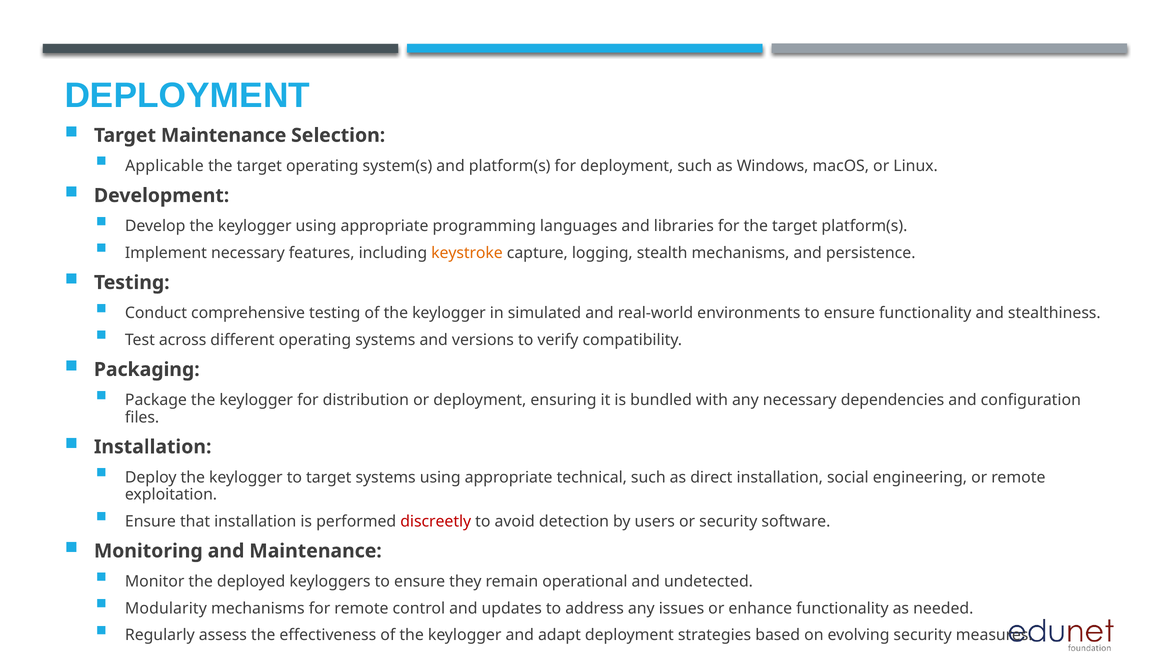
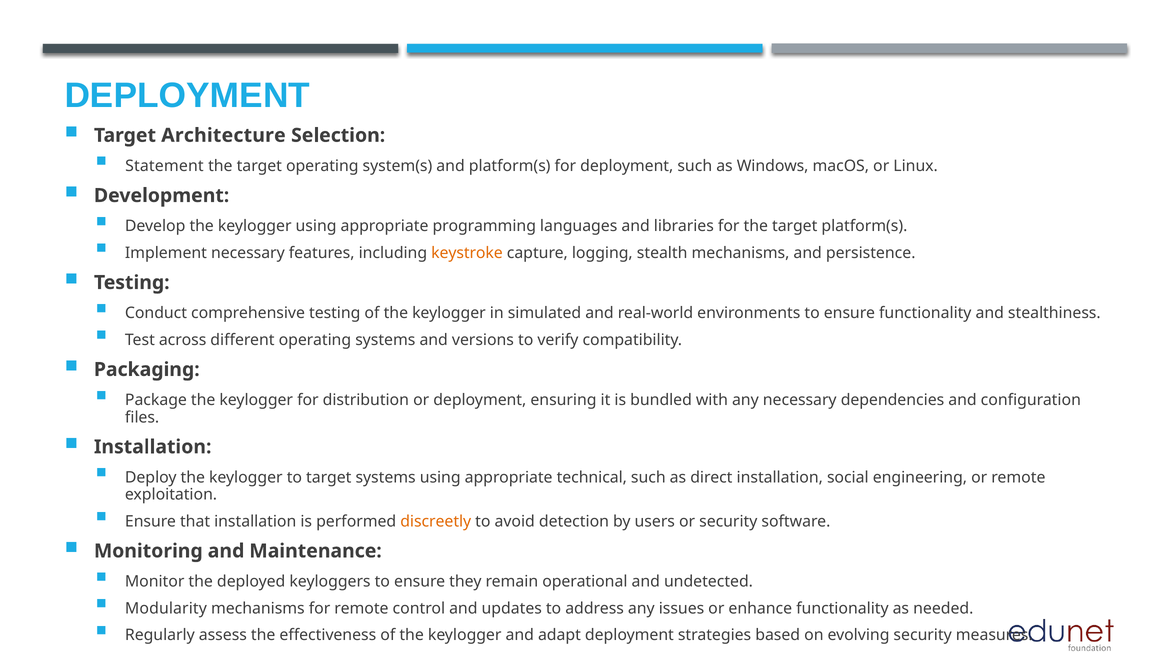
Target Maintenance: Maintenance -> Architecture (223, 135)
Applicable: Applicable -> Statement (164, 166)
discreetly colour: red -> orange (436, 521)
